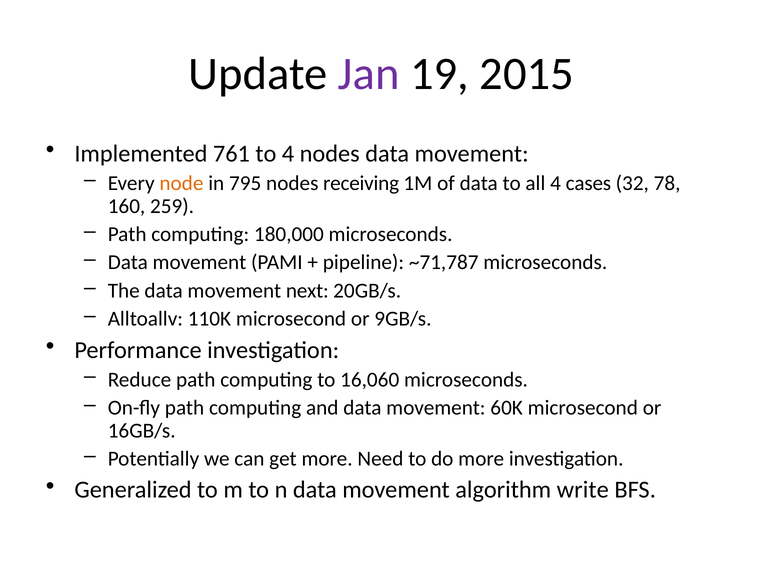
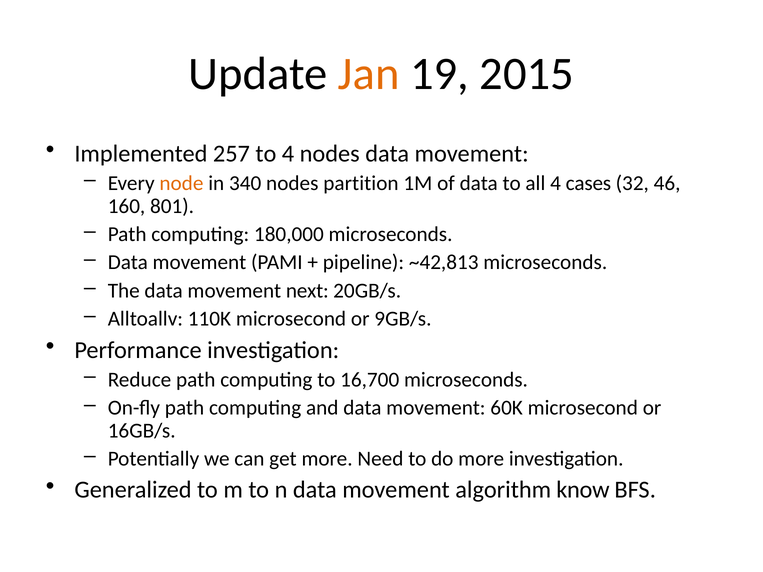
Jan colour: purple -> orange (369, 74)
761: 761 -> 257 (231, 154)
795: 795 -> 340 (245, 183)
receiving: receiving -> partition (361, 183)
78: 78 -> 46 (667, 183)
259: 259 -> 801 (172, 206)
~71,787: ~71,787 -> ~42,813 (444, 263)
16,060: 16,060 -> 16,700 (370, 380)
write: write -> know (583, 490)
